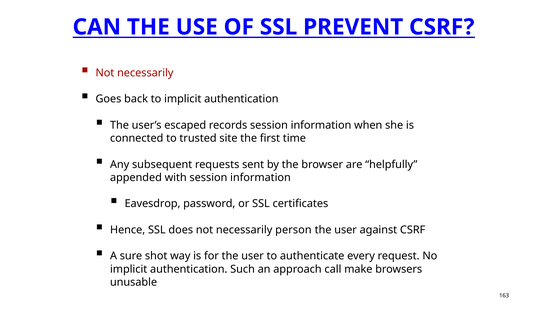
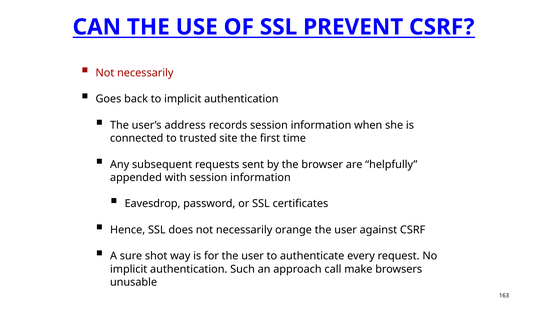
escaped: escaped -> address (185, 125)
person: person -> orange (293, 230)
